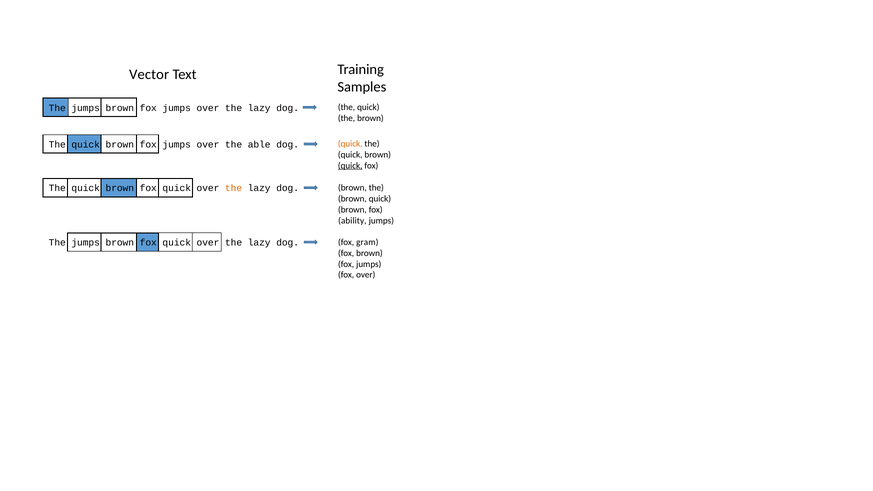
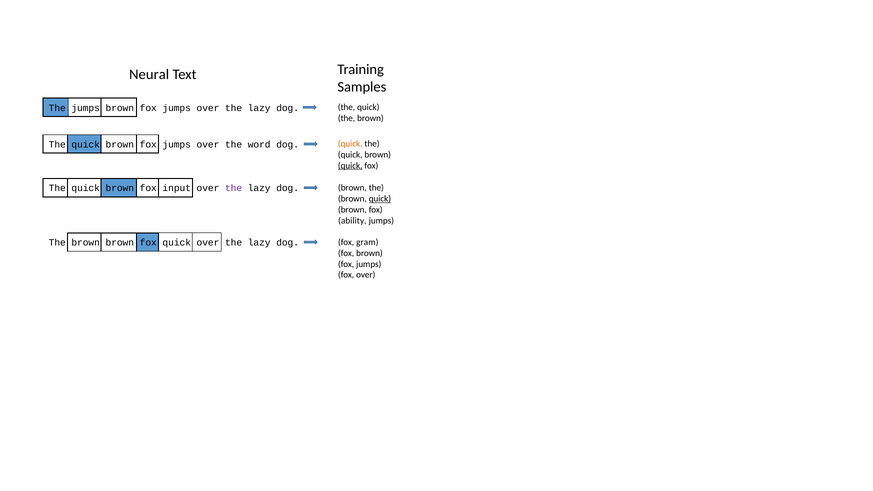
Vector: Vector -> Neural (149, 75)
able: able -> word (259, 145)
quick brown fox quick: quick -> input (177, 188)
the colour: orange -> purple (234, 188)
quick underline: none -> present (380, 199)
jumps: jumps -> brown (86, 243)
